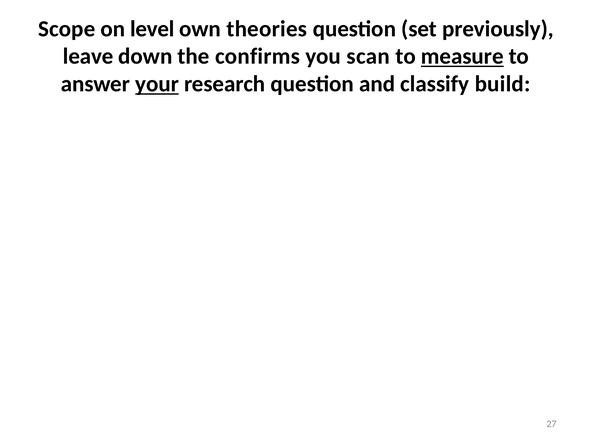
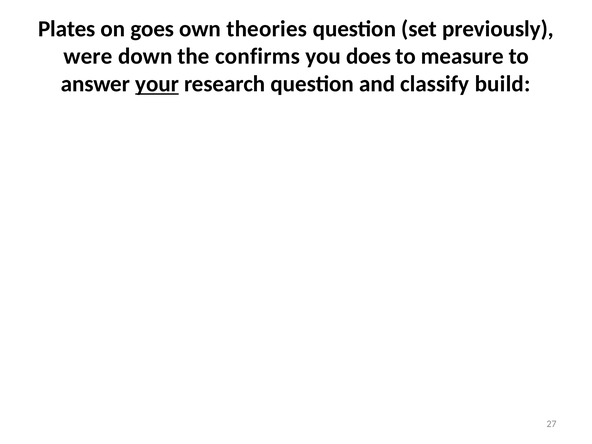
Scope: Scope -> Plates (67, 29)
level: level -> goes (152, 29)
leave: leave -> were (88, 56)
scan: scan -> does (368, 56)
measure underline: present -> none (462, 56)
